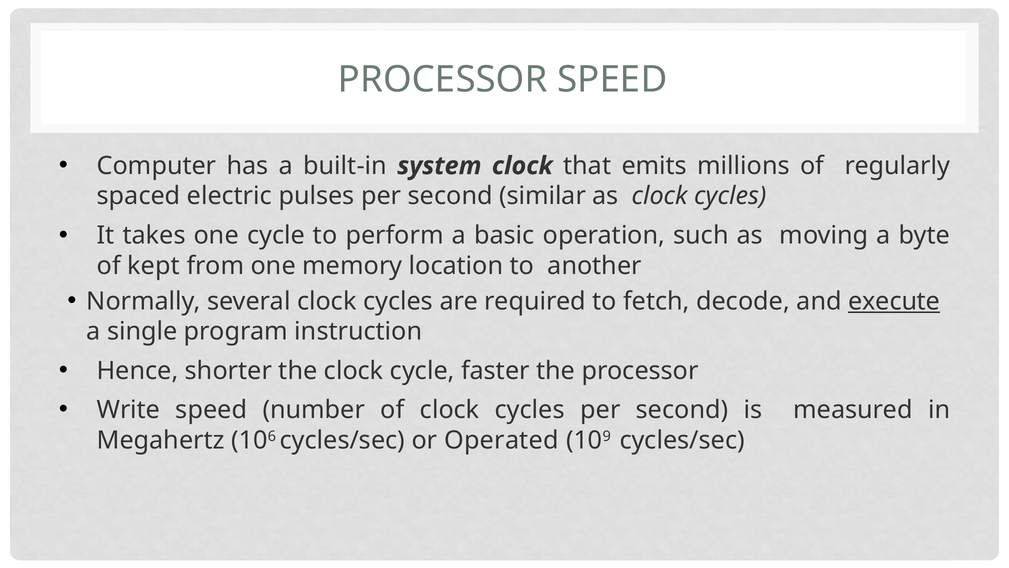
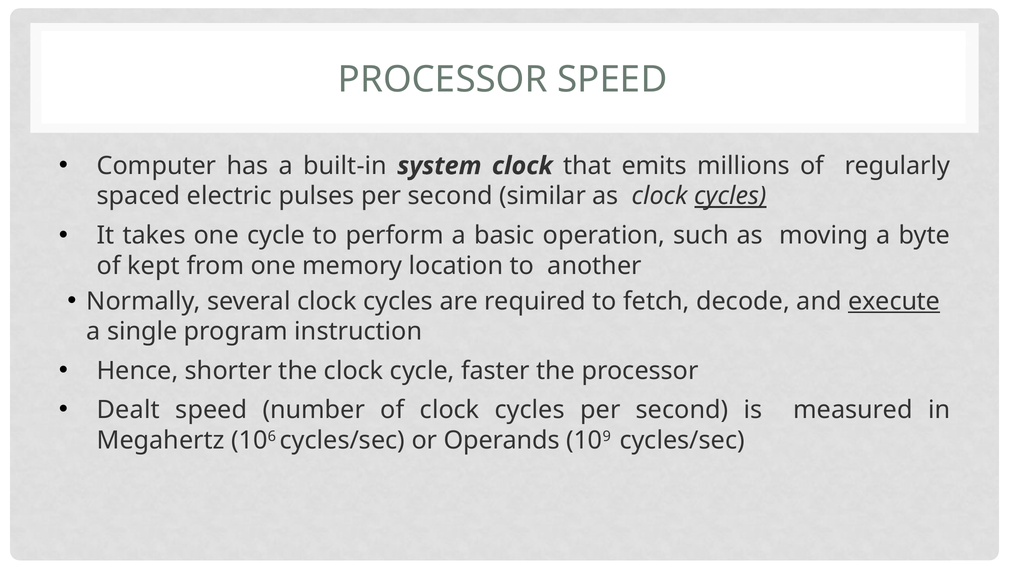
cycles underline: none -> present (730, 196)
Write: Write -> Dealt (128, 410)
Operated: Operated -> Operands (502, 440)
